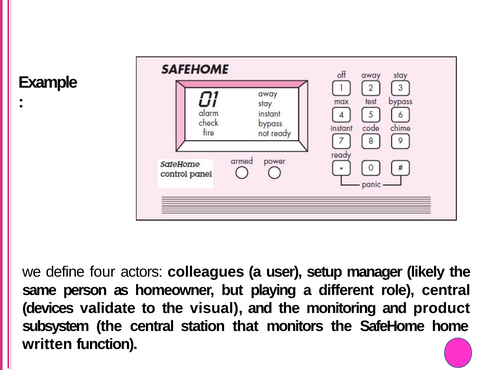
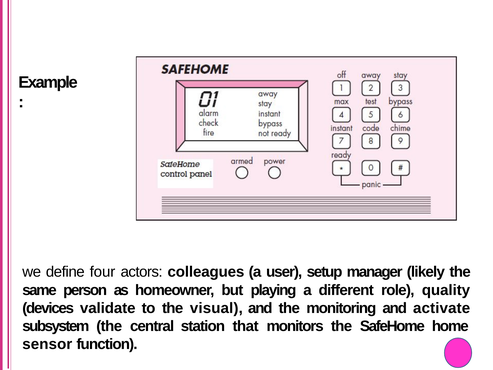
role central: central -> quality (446, 290)
product: product -> activate (442, 308)
written: written -> sensor (47, 344)
